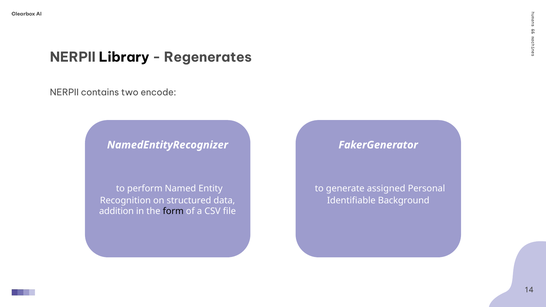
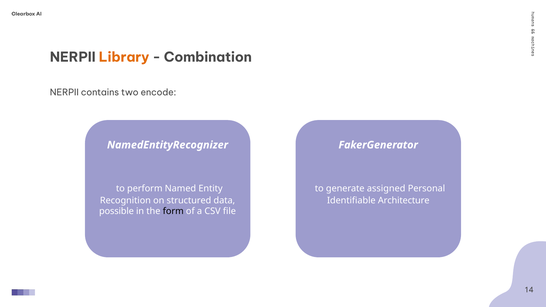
Library colour: black -> orange (124, 58)
Regenerates: Regenerates -> Combination (208, 58)
Background: Background -> Architecture (404, 200)
addition: addition -> possible (116, 211)
